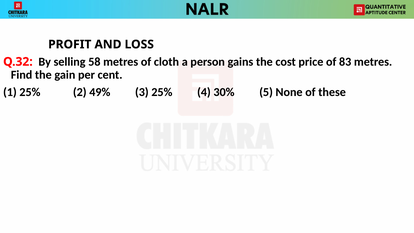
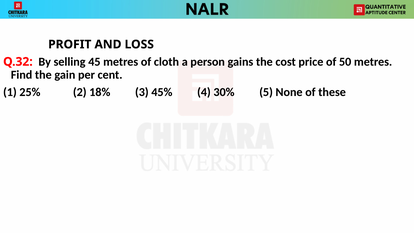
58: 58 -> 45 (94, 62)
83: 83 -> 50 (345, 62)
49%: 49% -> 18% (100, 92)
3 25%: 25% -> 45% (162, 92)
